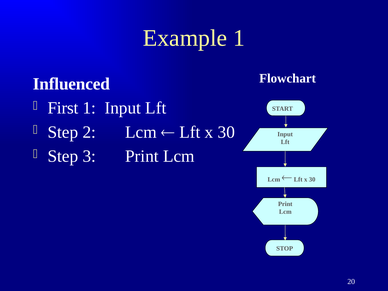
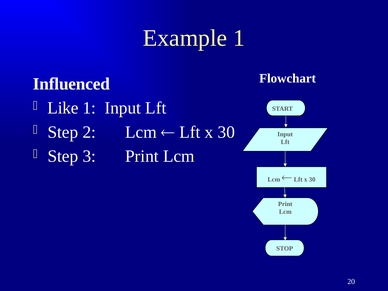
First: First -> Like (63, 108)
